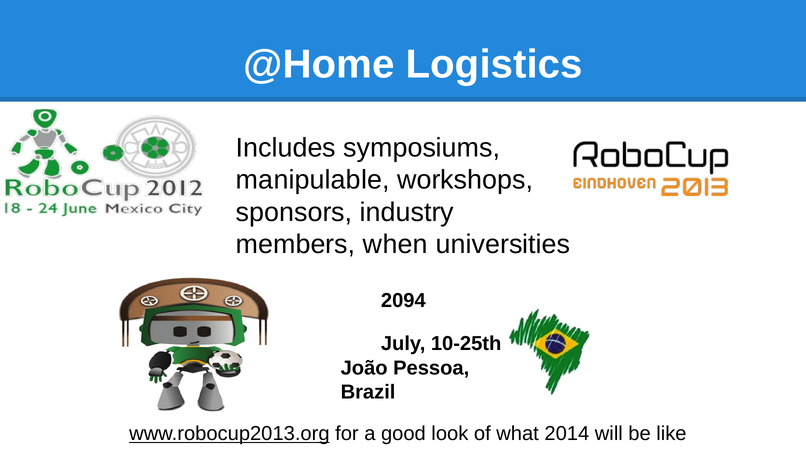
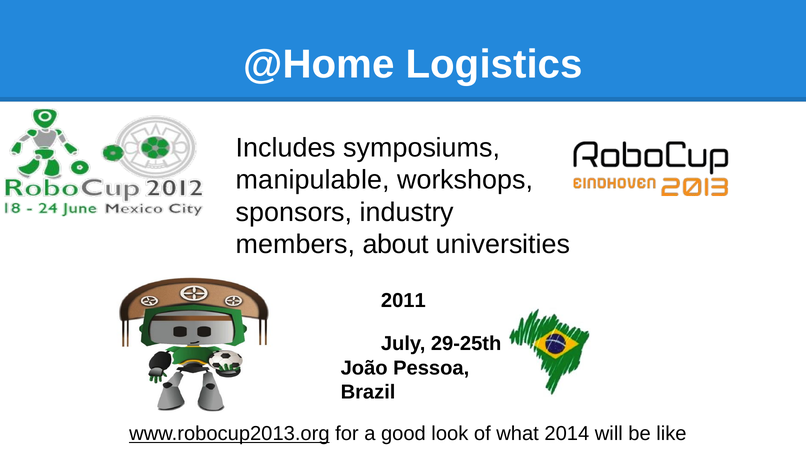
when: when -> about (396, 244)
2094: 2094 -> 2011 (403, 300)
10-25th: 10-25th -> 29-25th (466, 343)
